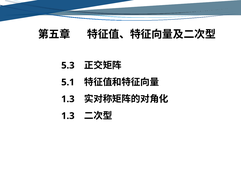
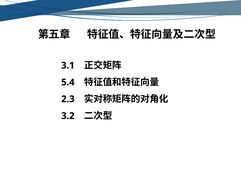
5.3: 5.3 -> 3.1 (68, 66)
5.1: 5.1 -> 5.4 (68, 83)
1.3: 1.3 -> 2.3 (68, 99)
1.3: 1.3 -> 3.2 (68, 116)
